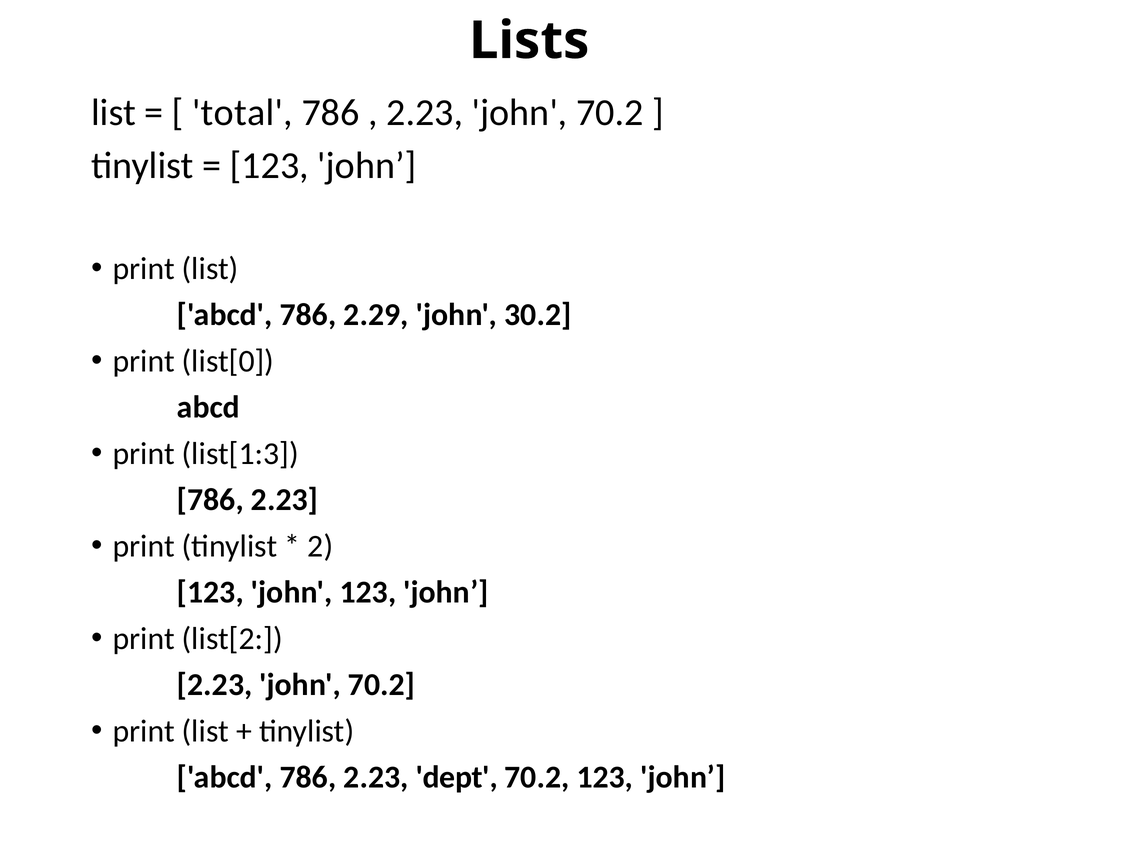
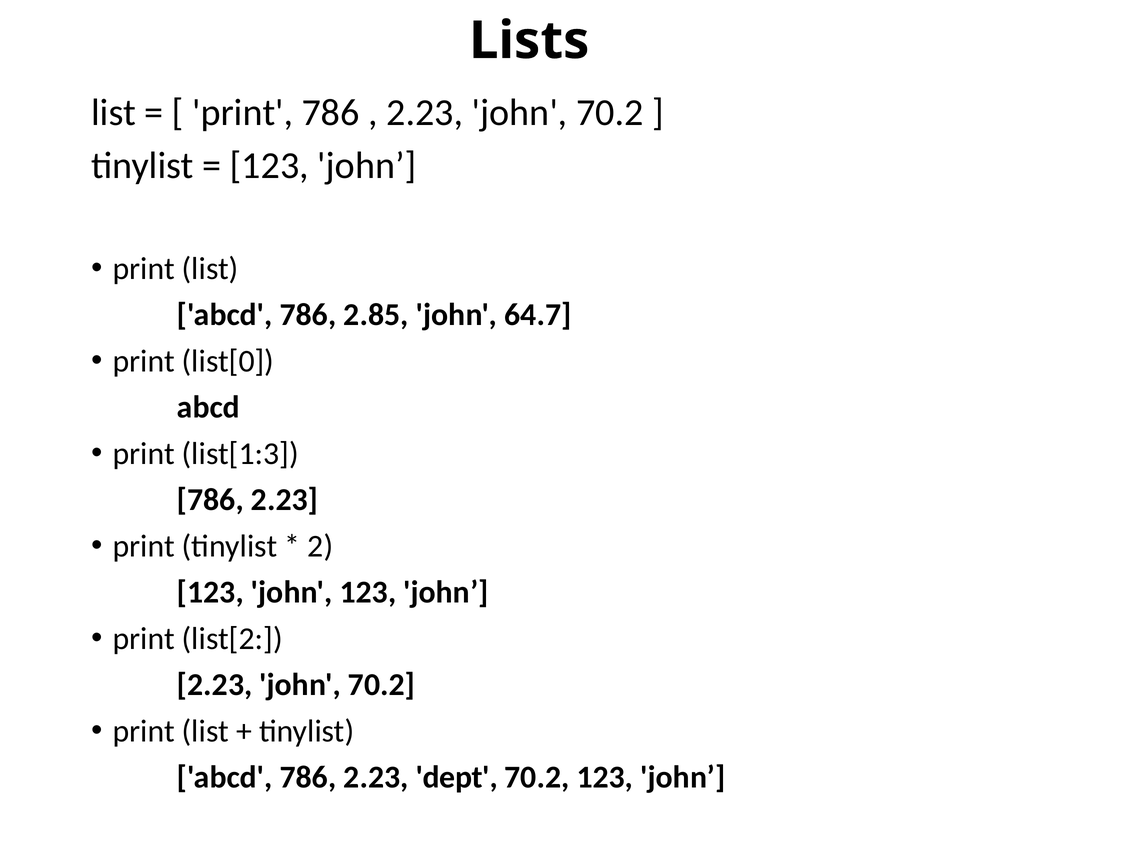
total: total -> print (243, 113)
2.29: 2.29 -> 2.85 (376, 315)
30.2: 30.2 -> 64.7 (538, 315)
